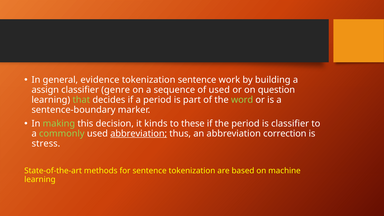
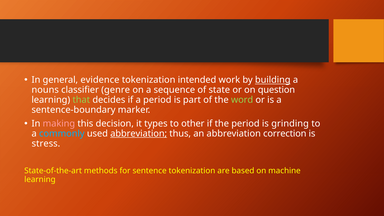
tokenization sentence: sentence -> intended (197, 80)
building underline: none -> present (273, 80)
assign: assign -> nouns (45, 90)
of used: used -> state (219, 90)
making colour: light green -> pink (59, 124)
kinds: kinds -> types (156, 124)
these: these -> other (193, 124)
is classifier: classifier -> grinding (290, 124)
commonly colour: light green -> light blue (62, 134)
